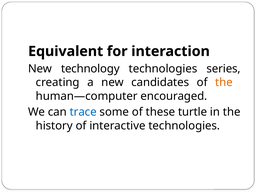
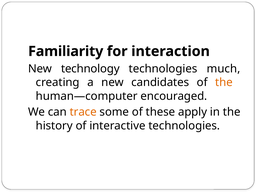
Equivalent: Equivalent -> Familiarity (66, 51)
series: series -> much (224, 69)
trace colour: blue -> orange (83, 112)
turtle: turtle -> apply (193, 112)
